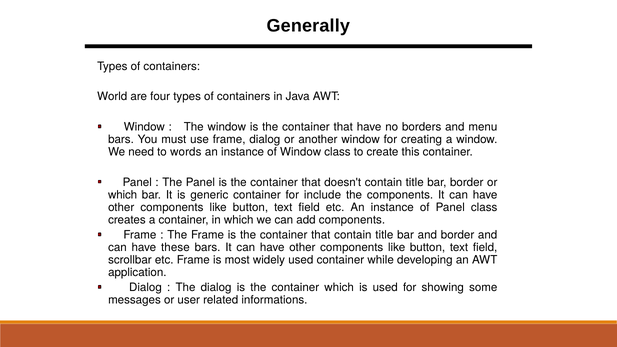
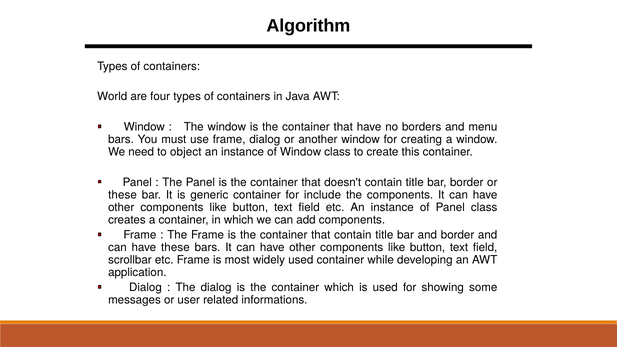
Generally: Generally -> Algorithm (308, 26)
words: words -> object (186, 152)
which: which -> these (123, 195)
